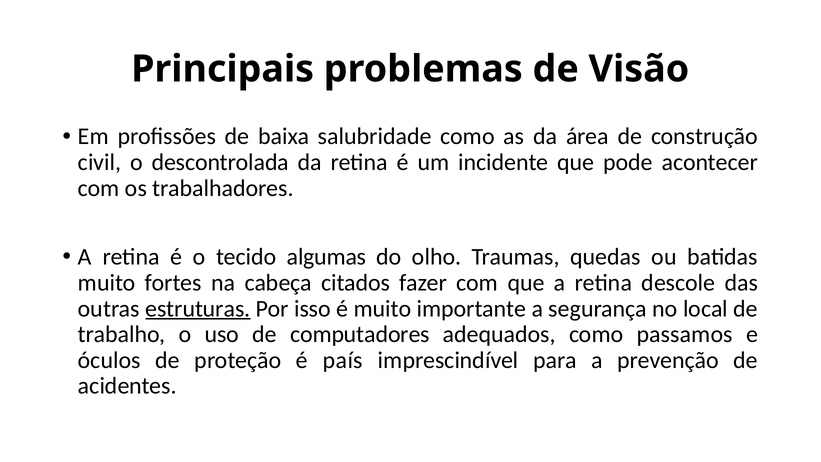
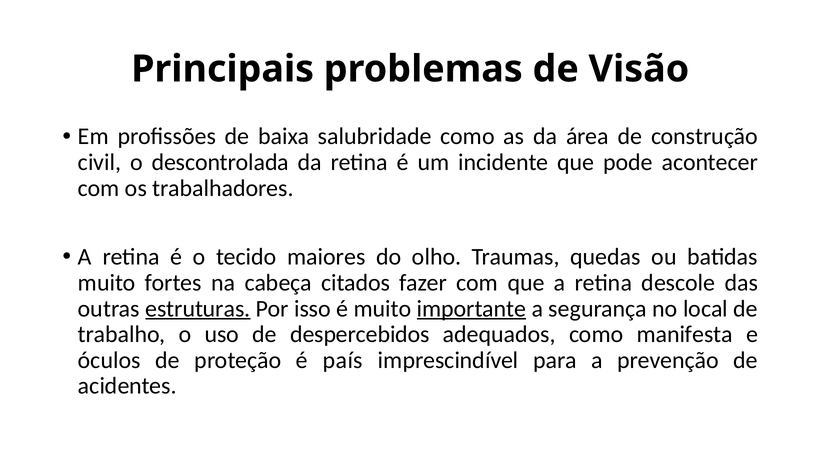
algumas: algumas -> maiores (326, 257)
importante underline: none -> present (472, 308)
computadores: computadores -> despercebidos (360, 334)
passamos: passamos -> manifesta (685, 334)
